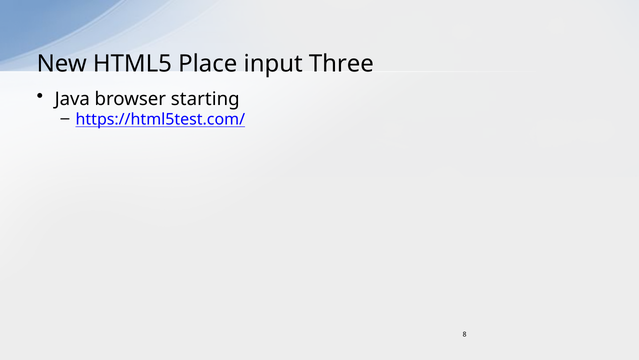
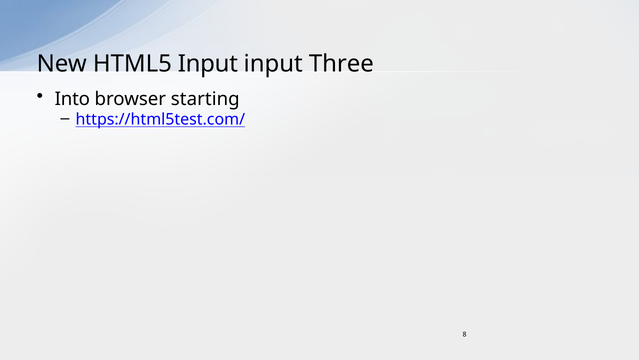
HTML5 Place: Place -> Input (208, 64)
Java: Java -> Into (72, 99)
